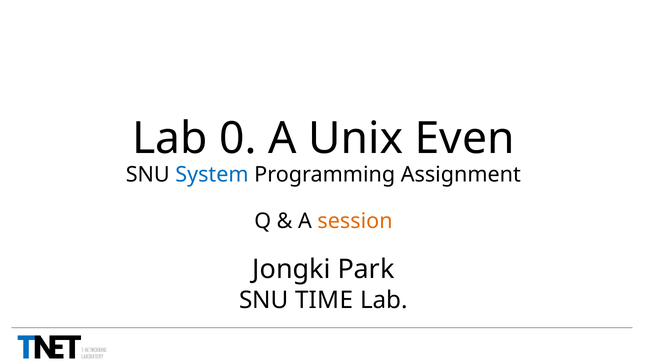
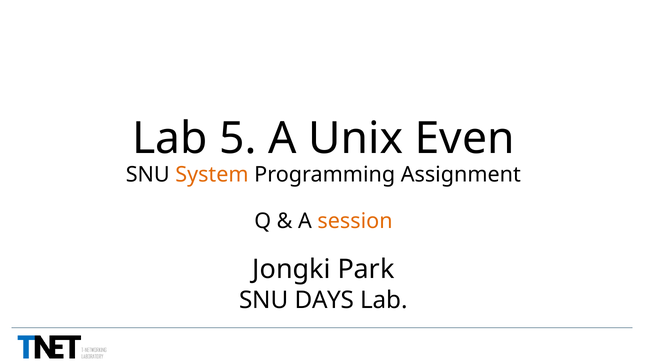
0: 0 -> 5 (238, 139)
System colour: blue -> orange (212, 175)
TIME: TIME -> DAYS (324, 300)
